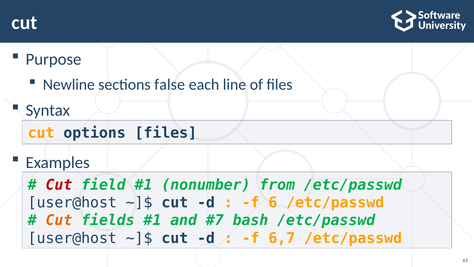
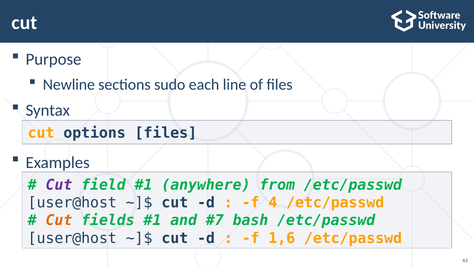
false: false -> sudo (170, 85)
Cut colour: red -> purple (59, 185)
nonumber: nonumber -> anywhere (206, 185)
6: 6 -> 4 (273, 202)
6,7: 6,7 -> 1,6 (282, 238)
